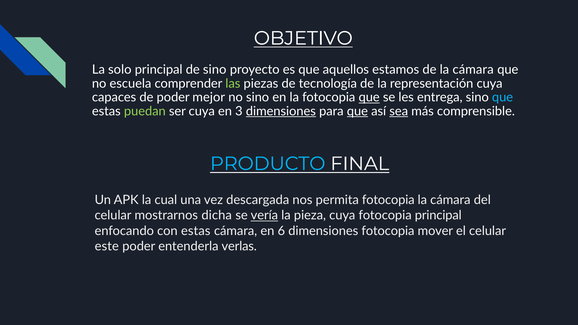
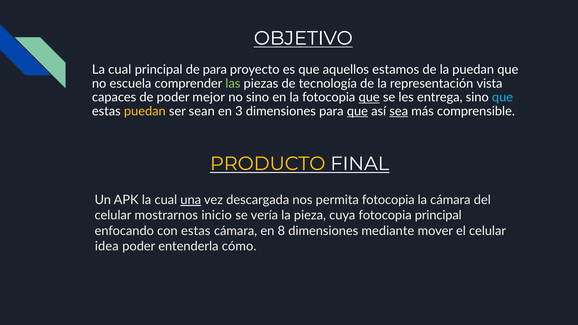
solo: solo -> cual (120, 70)
de sino: sino -> para (215, 70)
de la cámara: cámara -> puedan (473, 70)
representación cuya: cuya -> vista (490, 84)
puedan colour: light green -> yellow (145, 111)
ser cuya: cuya -> sean (202, 111)
dimensiones underline: present -> none (281, 111)
PRODUCTO colour: light blue -> yellow (268, 164)
una underline: none -> present (191, 200)
dicha: dicha -> inicio (217, 215)
vería underline: present -> none (264, 215)
6: 6 -> 8 (281, 231)
dimensiones fotocopia: fotocopia -> mediante (388, 231)
este: este -> idea (107, 246)
verlas: verlas -> cómo (239, 246)
